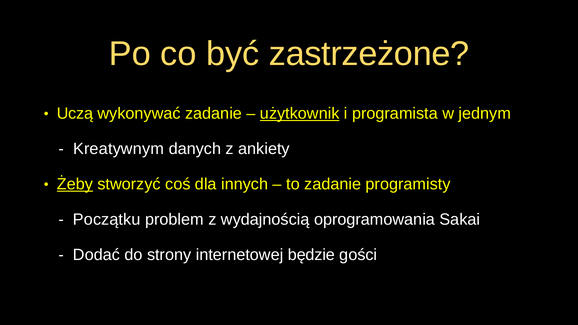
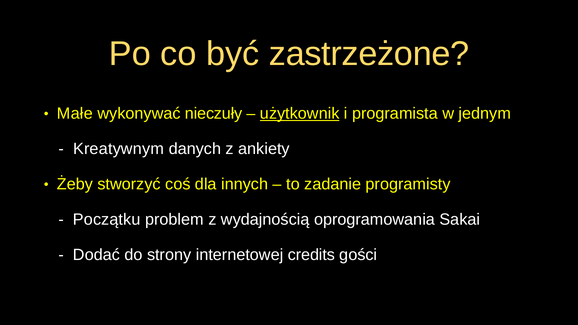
Uczą: Uczą -> Małe (75, 114)
wykonywać zadanie: zadanie -> nieczuły (214, 114)
Żeby underline: present -> none (75, 184)
będzie: będzie -> credits (311, 255)
